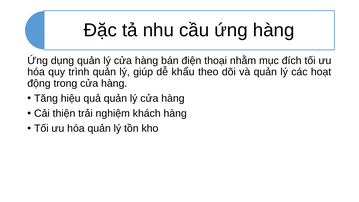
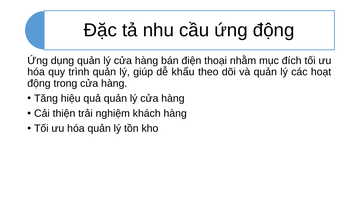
ứng hàng: hàng -> động (274, 30)
